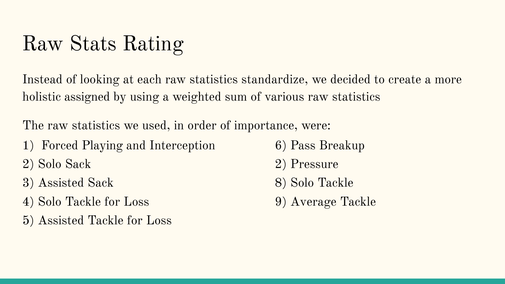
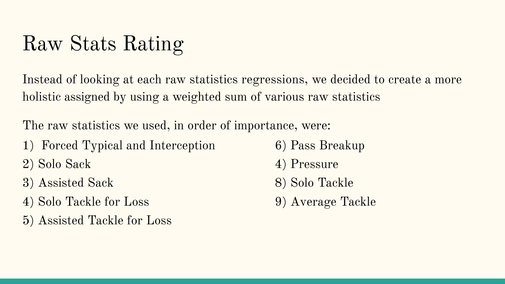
standardize: standardize -> regressions (275, 79)
Playing: Playing -> Typical (102, 145)
Sack 2: 2 -> 4 (281, 164)
